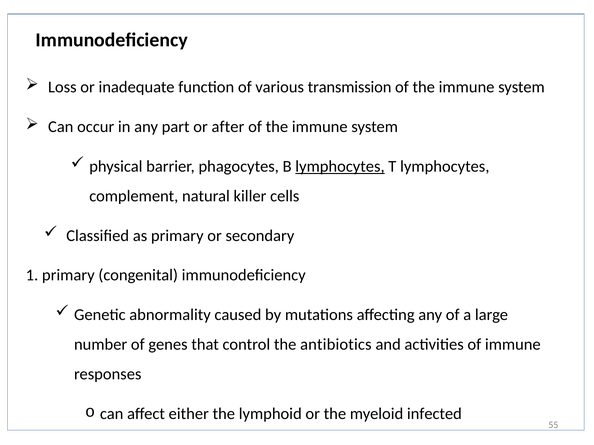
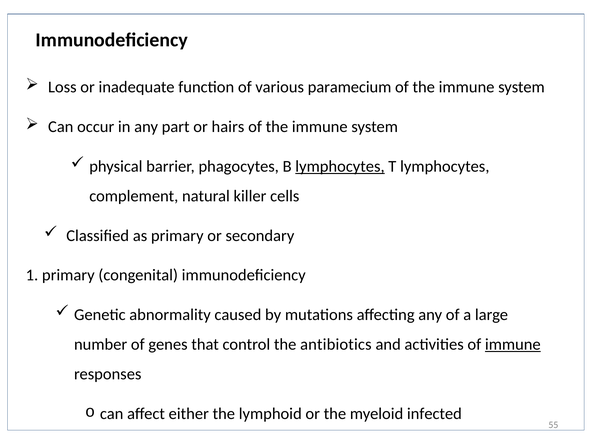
transmission: transmission -> paramecium (350, 87)
after: after -> hairs (228, 127)
immune underline: none -> present (513, 345)
